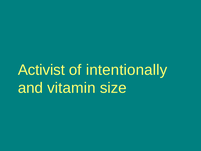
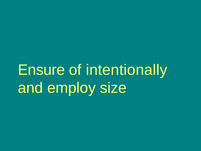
Activist: Activist -> Ensure (41, 70)
vitamin: vitamin -> employ (71, 88)
